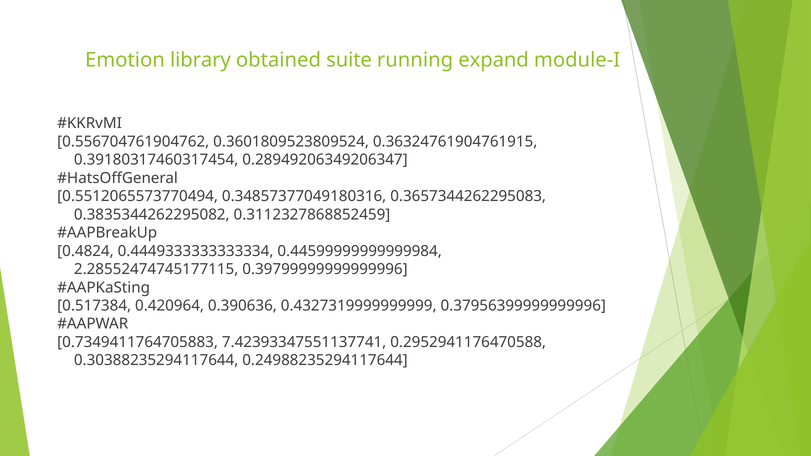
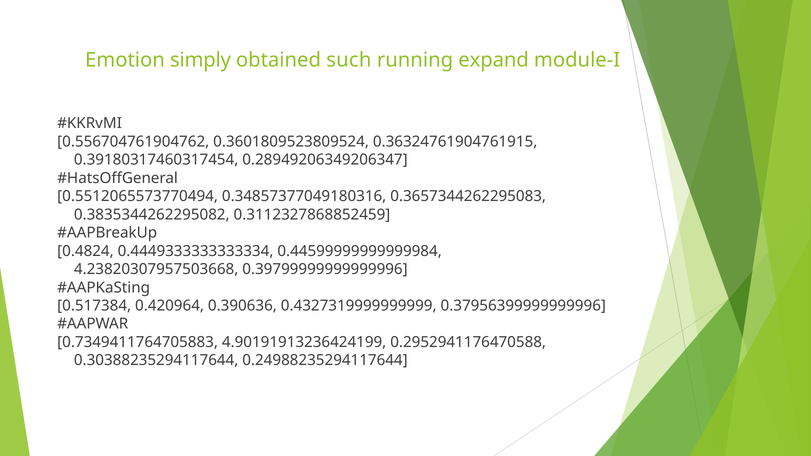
library: library -> simply (200, 60)
suite: suite -> such (349, 60)
2.28552474745177115: 2.28552474745177115 -> 4.23820307957503668 (156, 269)
7.42393347551137741: 7.42393347551137741 -> 4.90191913236424199 (304, 342)
